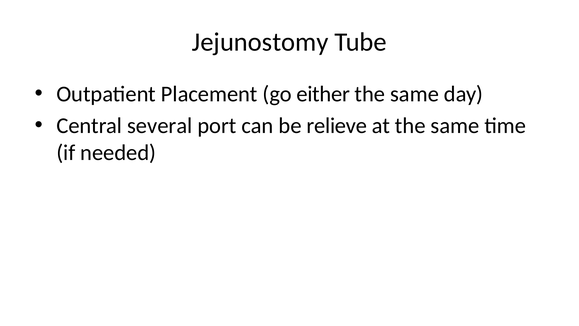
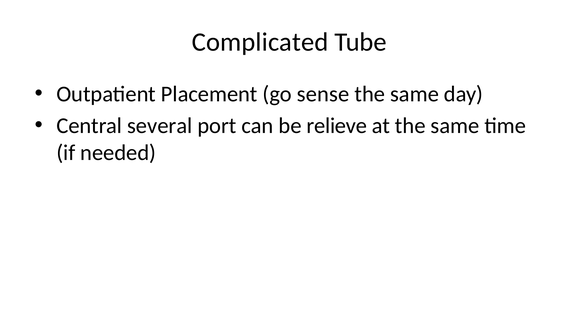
Jejunostomy: Jejunostomy -> Complicated (260, 42)
either: either -> sense (323, 94)
